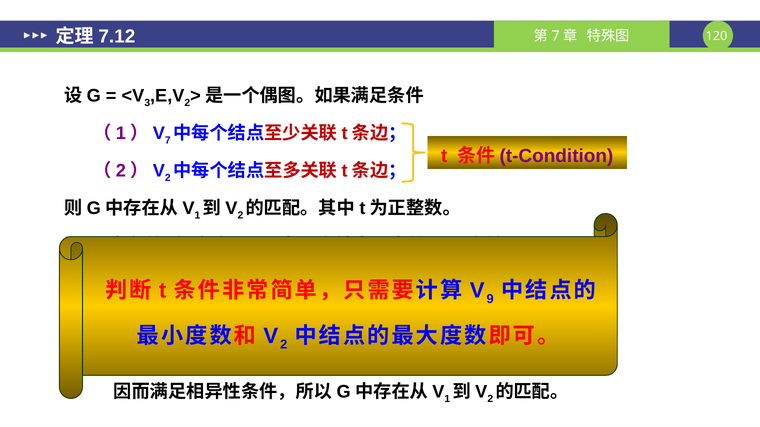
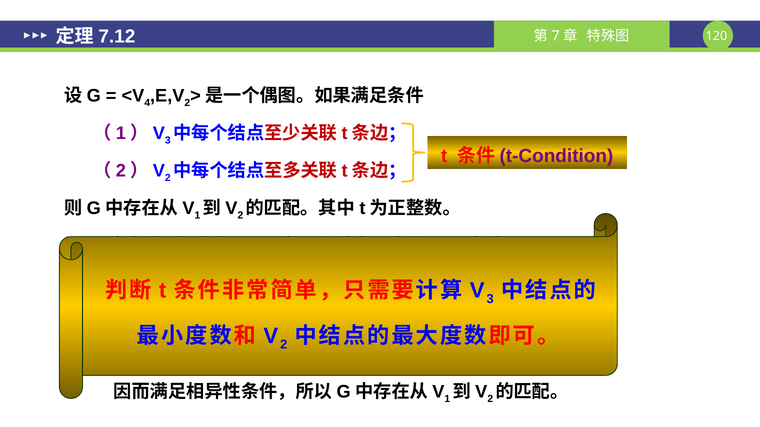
3: 3 -> 4 (147, 103)
7: 7 -> 3 (168, 140)
9: 9 -> 3 (490, 299)
